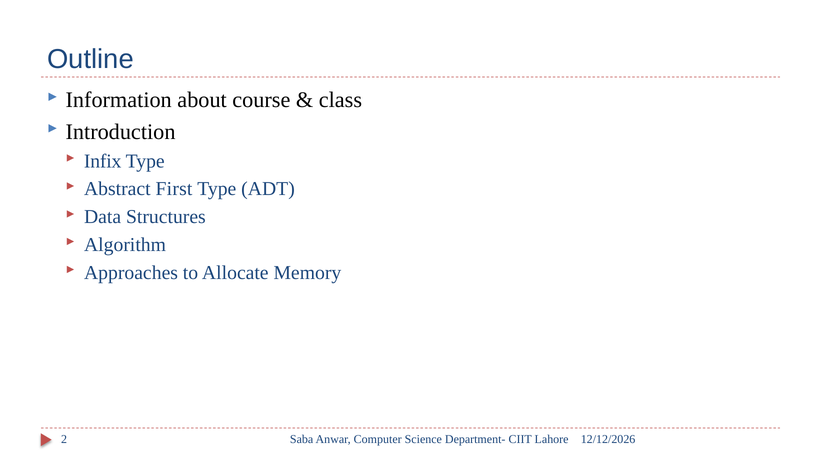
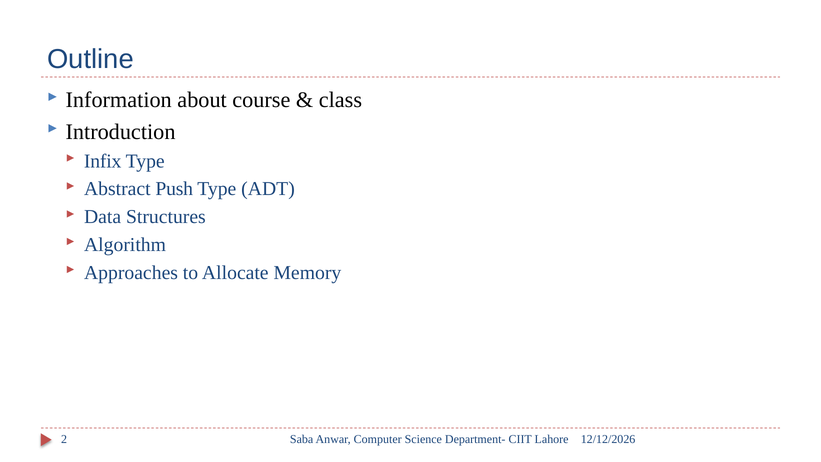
First: First -> Push (174, 189)
